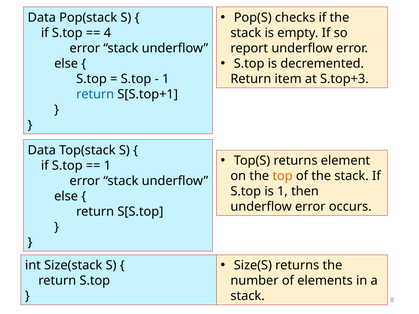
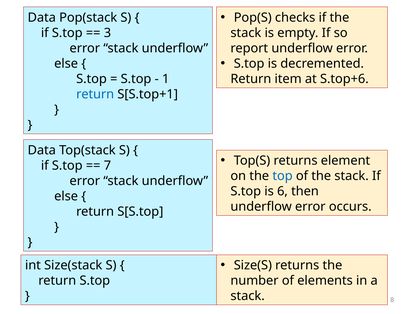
4: 4 -> 3 (107, 33)
S.top+3: S.top+3 -> S.top+6 (344, 79)
1: 1 -> 7 (107, 166)
top colour: orange -> blue (283, 176)
is 1: 1 -> 6 (282, 191)
